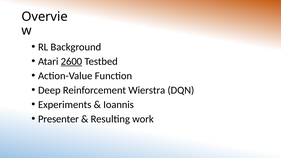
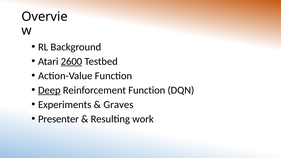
Deep underline: none -> present (49, 90)
Reinforcement Wierstra: Wierstra -> Function (147, 90)
Ioannis: Ioannis -> Graves (118, 105)
